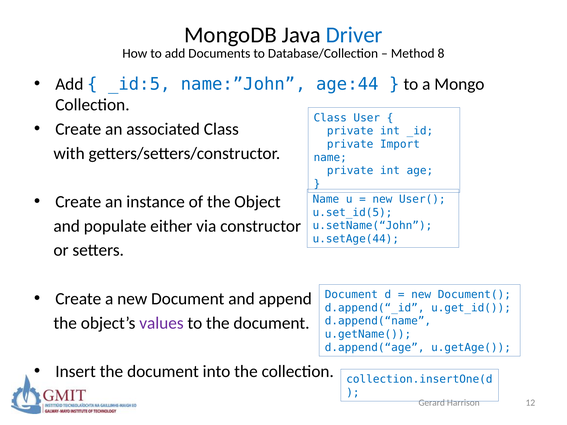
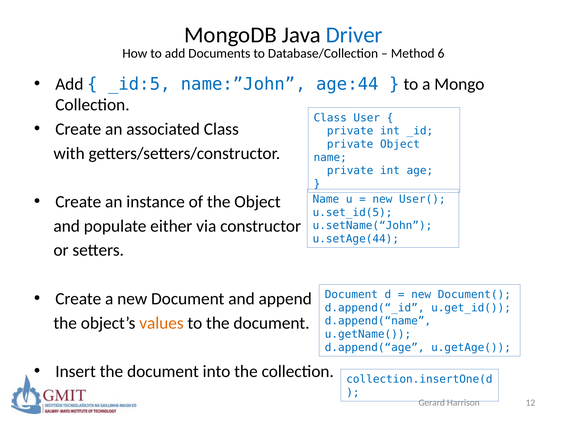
8: 8 -> 6 (441, 53)
private Import: Import -> Object (400, 144)
values colour: purple -> orange (161, 323)
